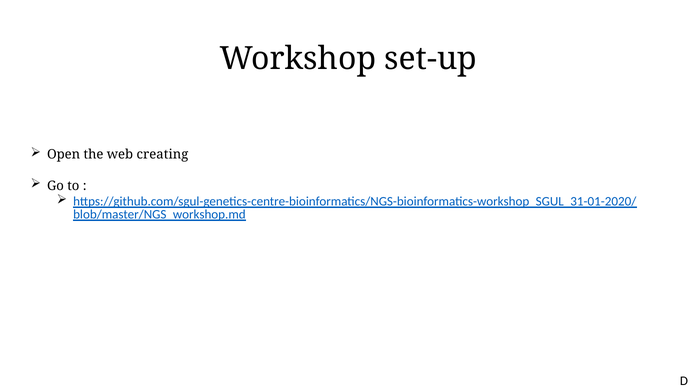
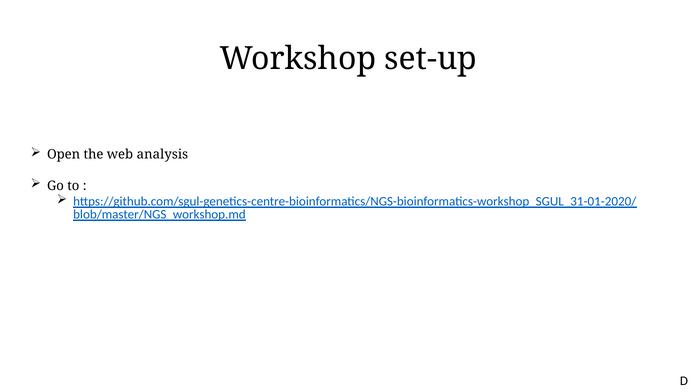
creating: creating -> analysis (162, 154)
